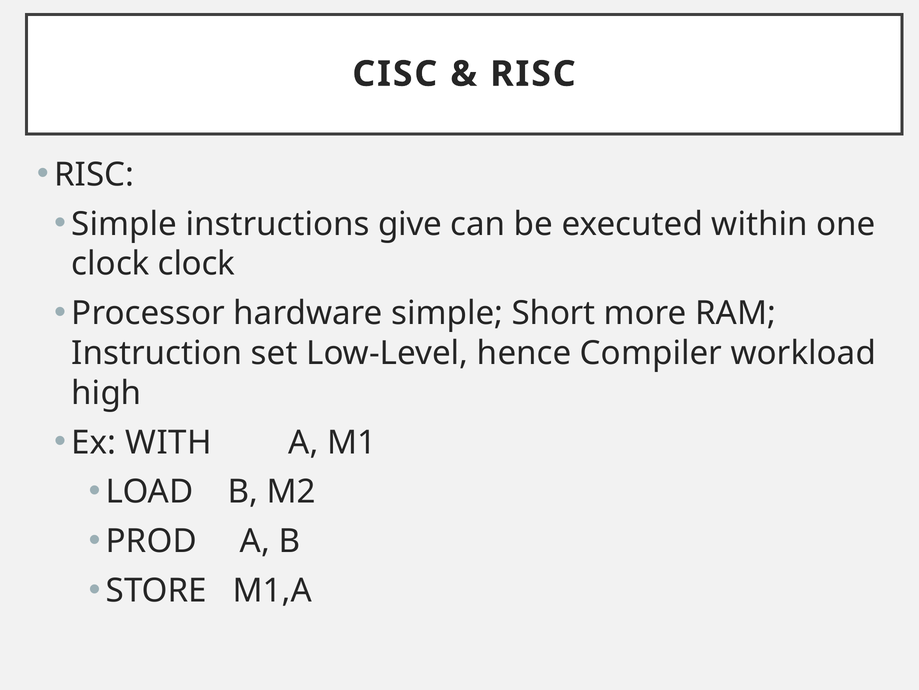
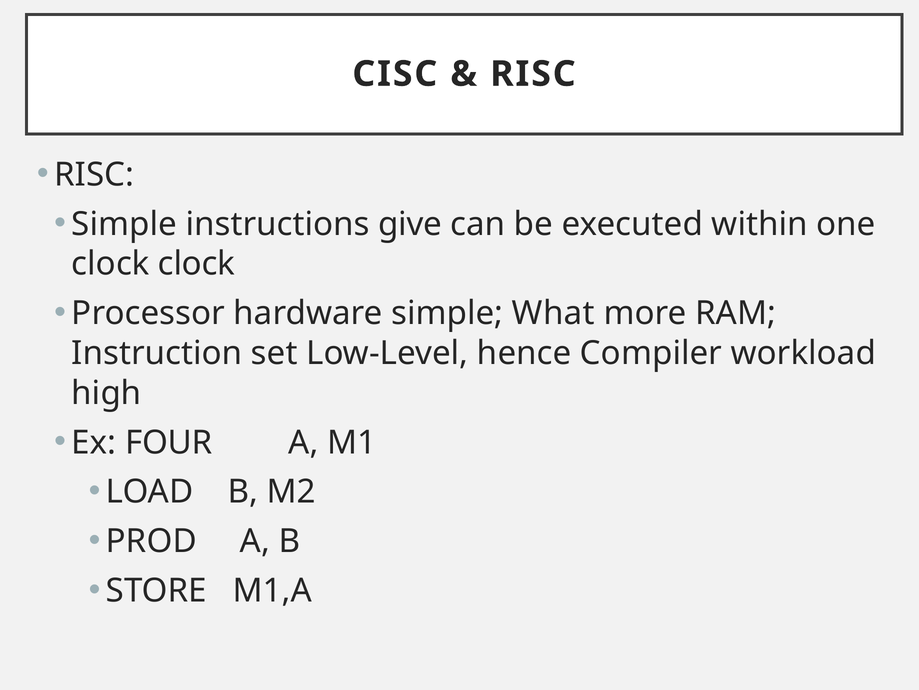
Short: Short -> What (553, 313)
WITH: WITH -> FOUR (169, 442)
